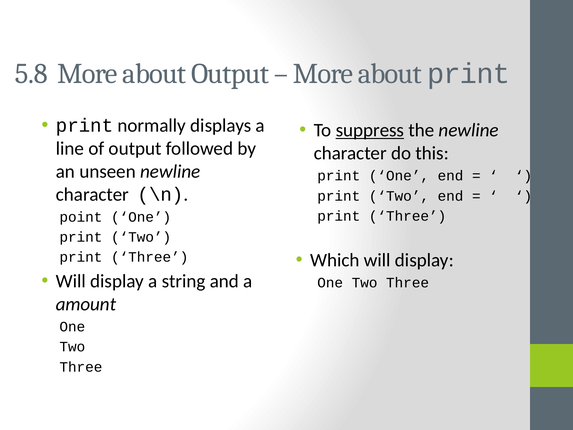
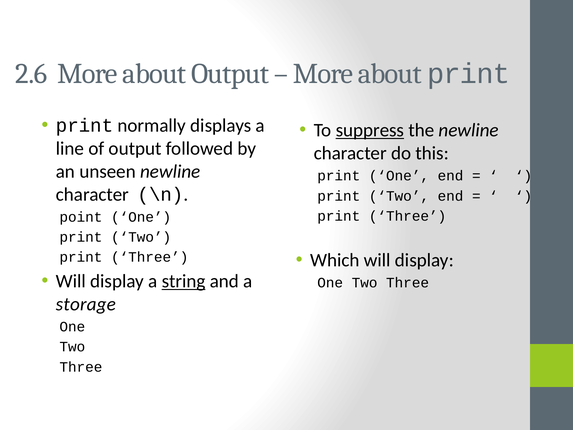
5.8: 5.8 -> 2.6 (31, 74)
string underline: none -> present (184, 281)
amount: amount -> storage (86, 304)
